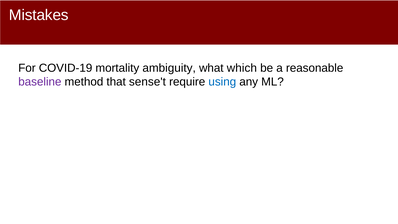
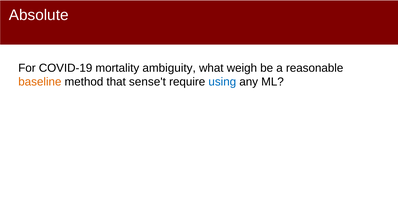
Mistakes: Mistakes -> Absolute (39, 15)
which: which -> weigh (242, 68)
baseline colour: purple -> orange (40, 82)
